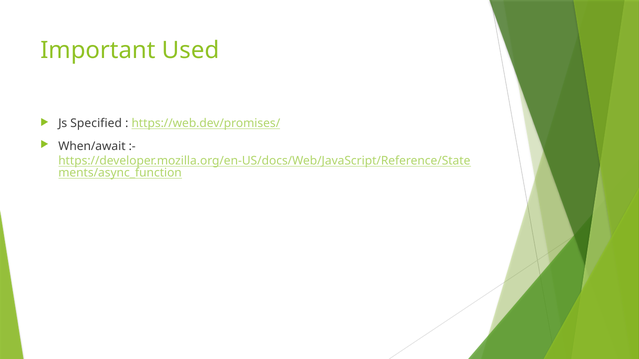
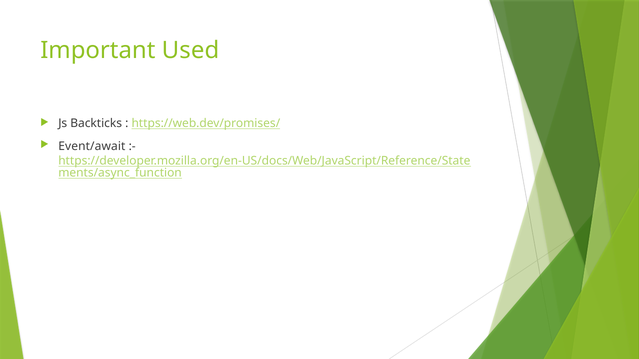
Specified: Specified -> Backticks (96, 124)
When/await: When/await -> Event/await (92, 147)
